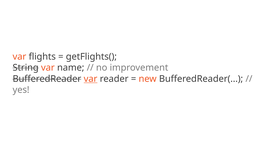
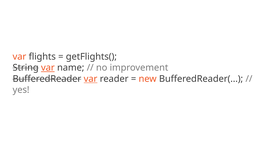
var underline: none -> present (48, 68)
